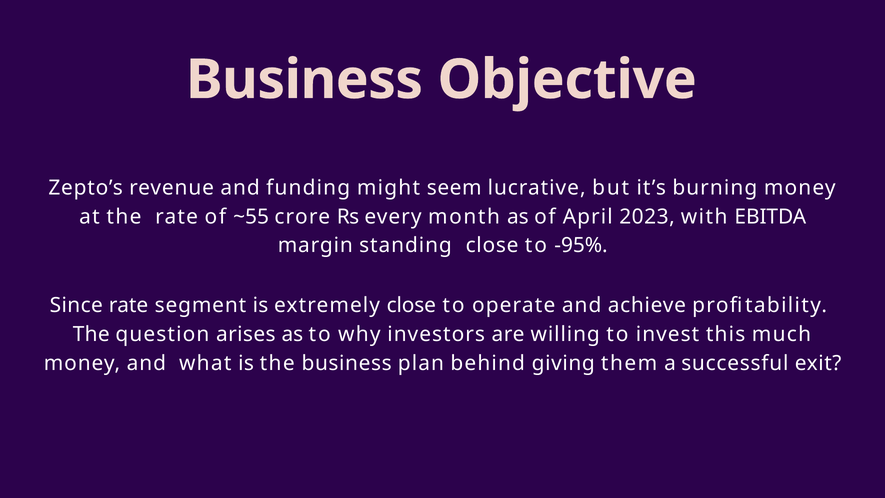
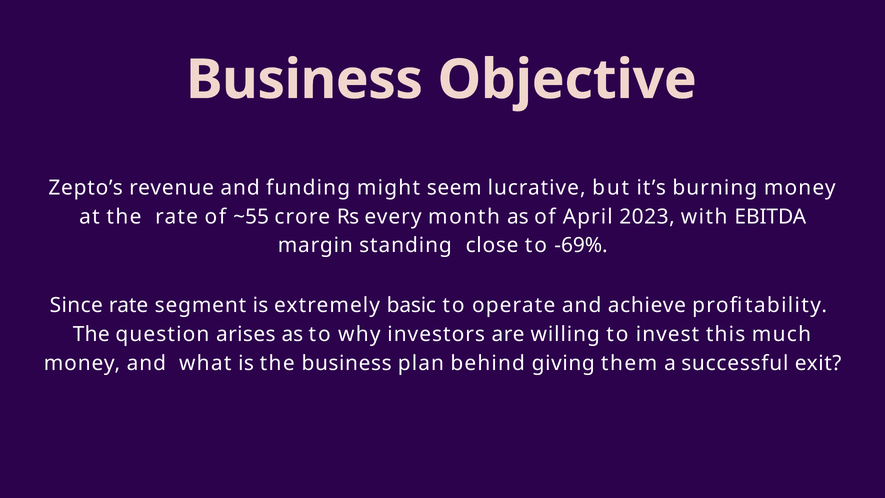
-95%: -95% -> -69% (581, 245)
extremely close: close -> basic (411, 305)
